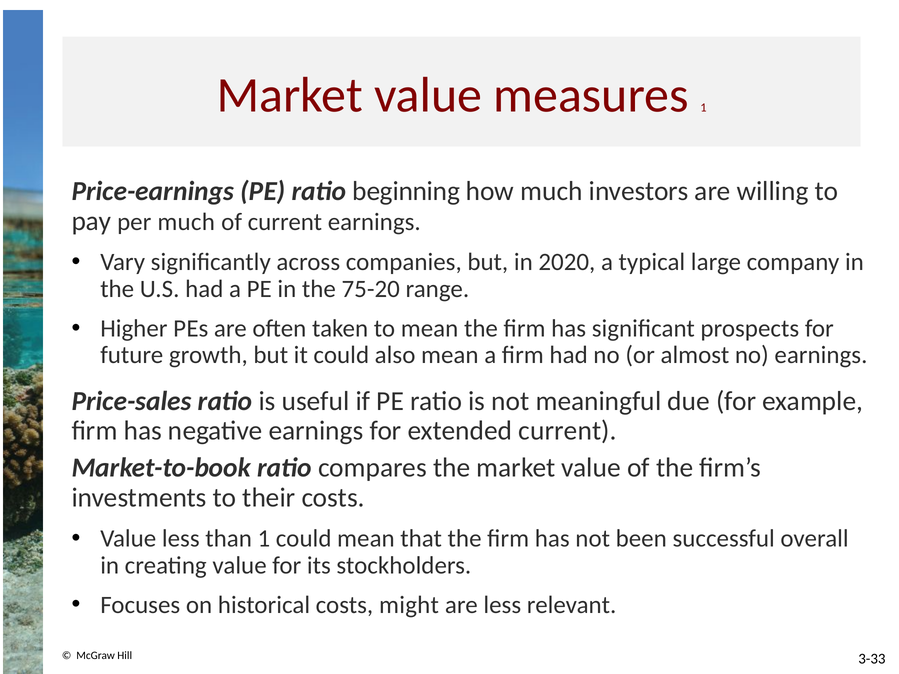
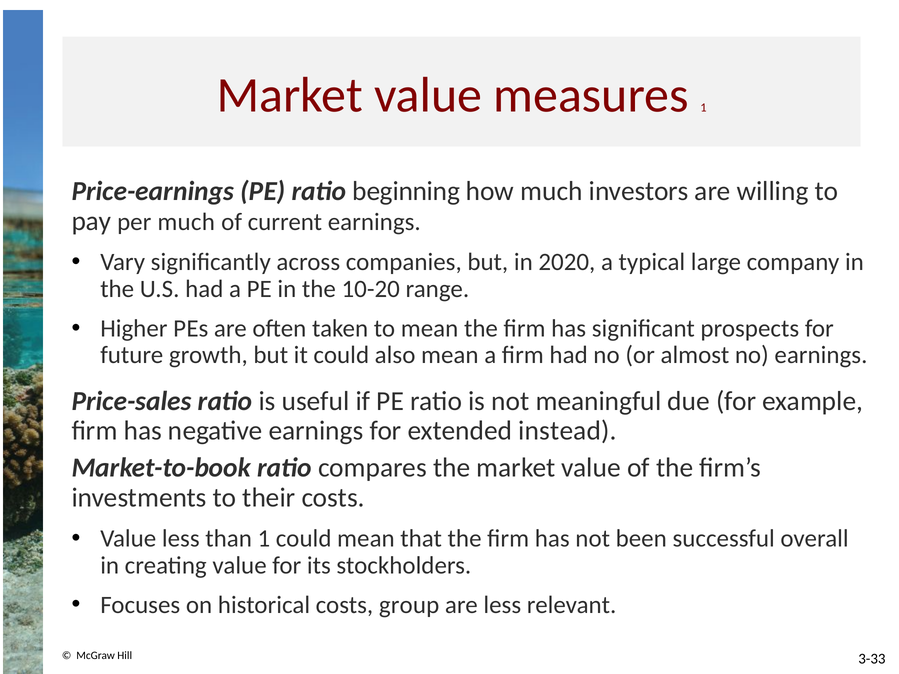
75-20: 75-20 -> 10-20 (371, 289)
extended current: current -> instead (568, 431)
might: might -> group (409, 605)
